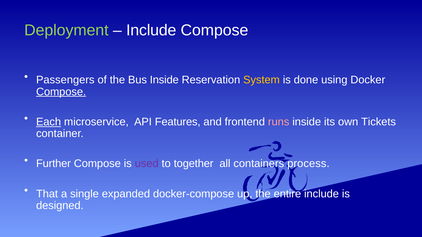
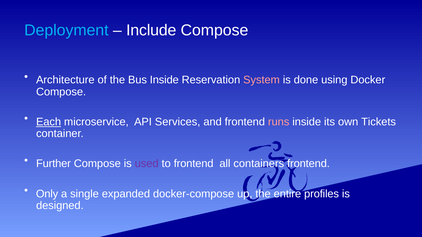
Deployment colour: light green -> light blue (66, 30)
Passengers: Passengers -> Architecture (65, 80)
System colour: yellow -> pink (262, 80)
Compose underline: present -> none (61, 92)
Features: Features -> Services (178, 122)
to together: together -> frontend (194, 164)
containers process: process -> frontend (308, 164)
That: That -> Only (47, 194)
entire include: include -> profiles (322, 194)
